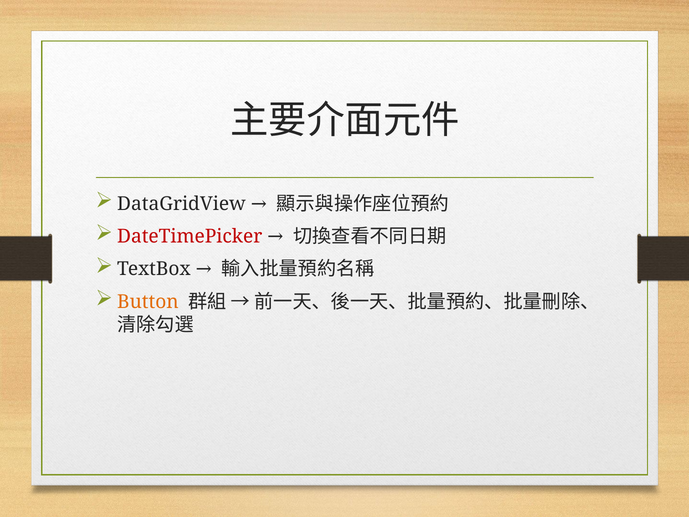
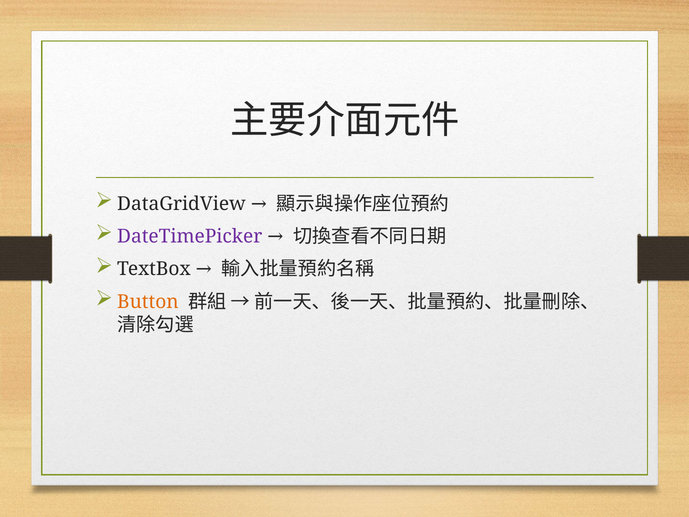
DateTimePicker colour: red -> purple (190, 236)
